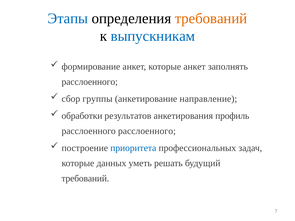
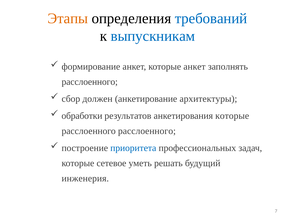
Этапы colour: blue -> orange (68, 18)
требований colour: orange -> blue (211, 18)
группы: группы -> должен (97, 99)
направление: направление -> архитектуры (208, 99)
анкетирования профиль: профиль -> которые (232, 116)
данных: данных -> сетевое (111, 163)
требований: требований -> инженерия (85, 179)
